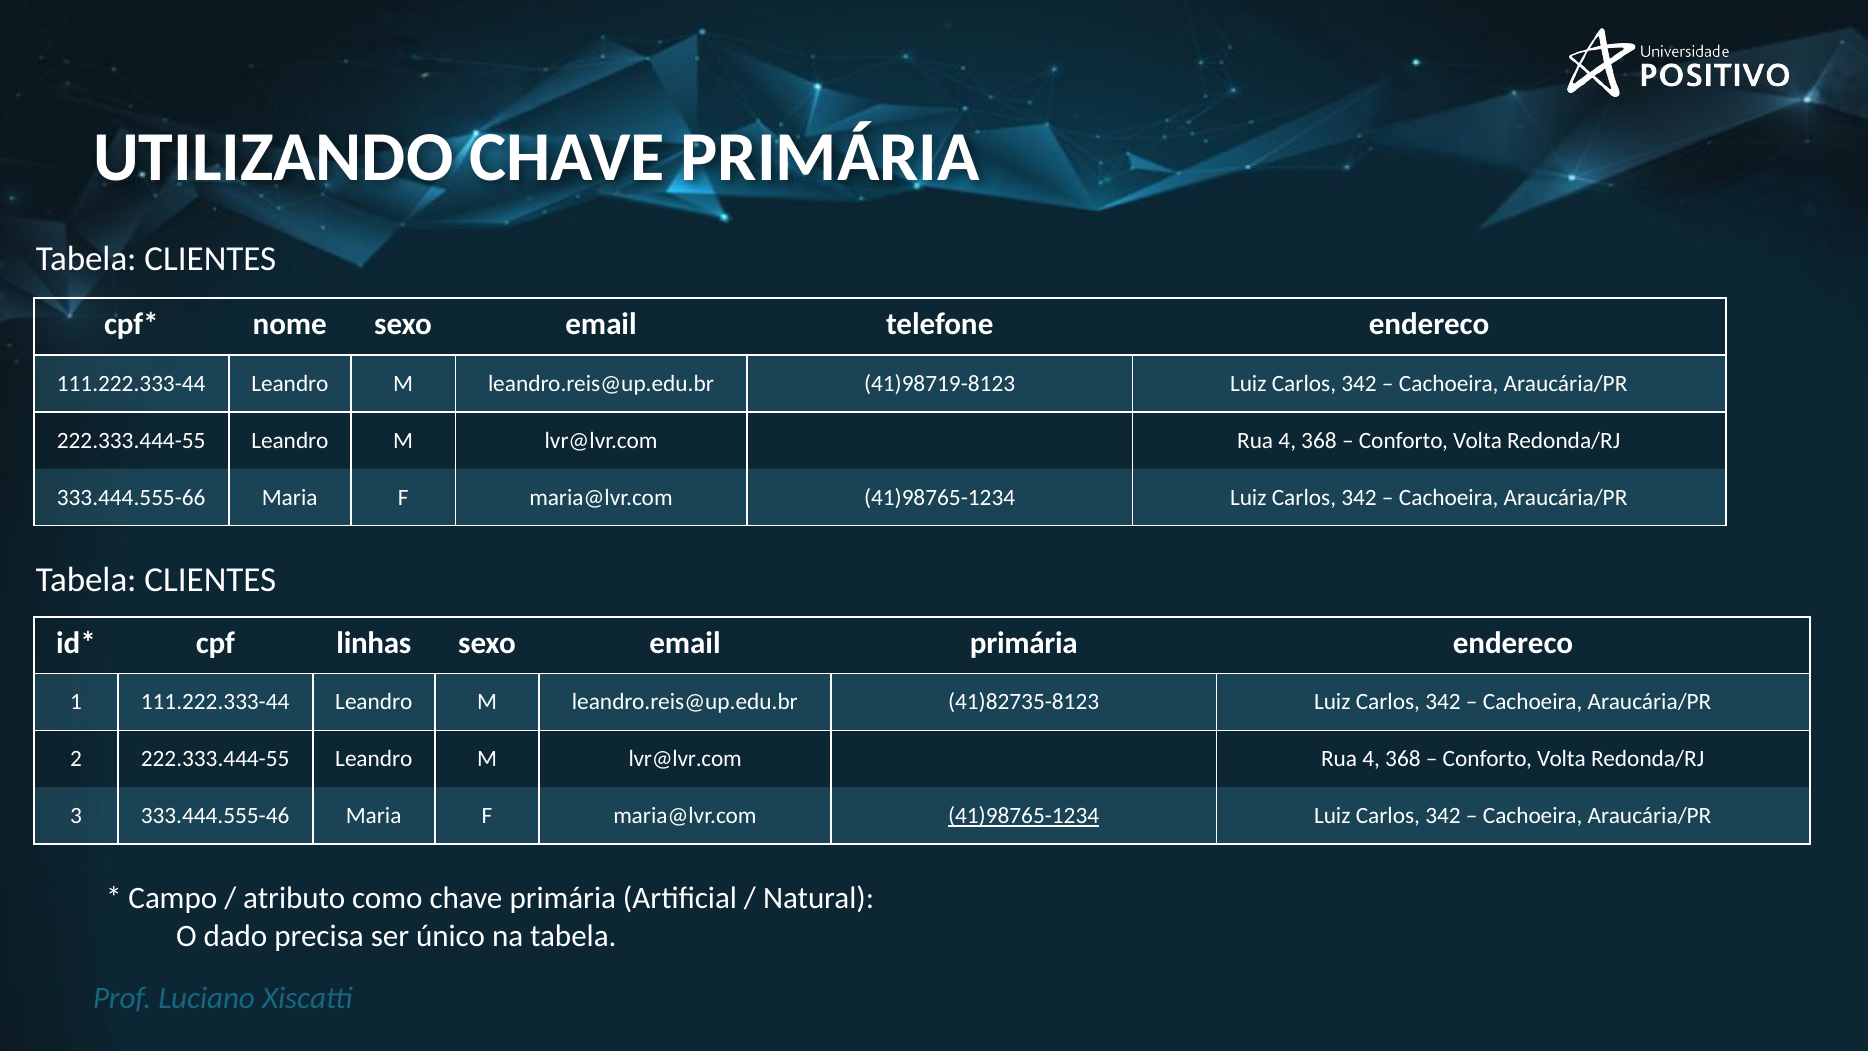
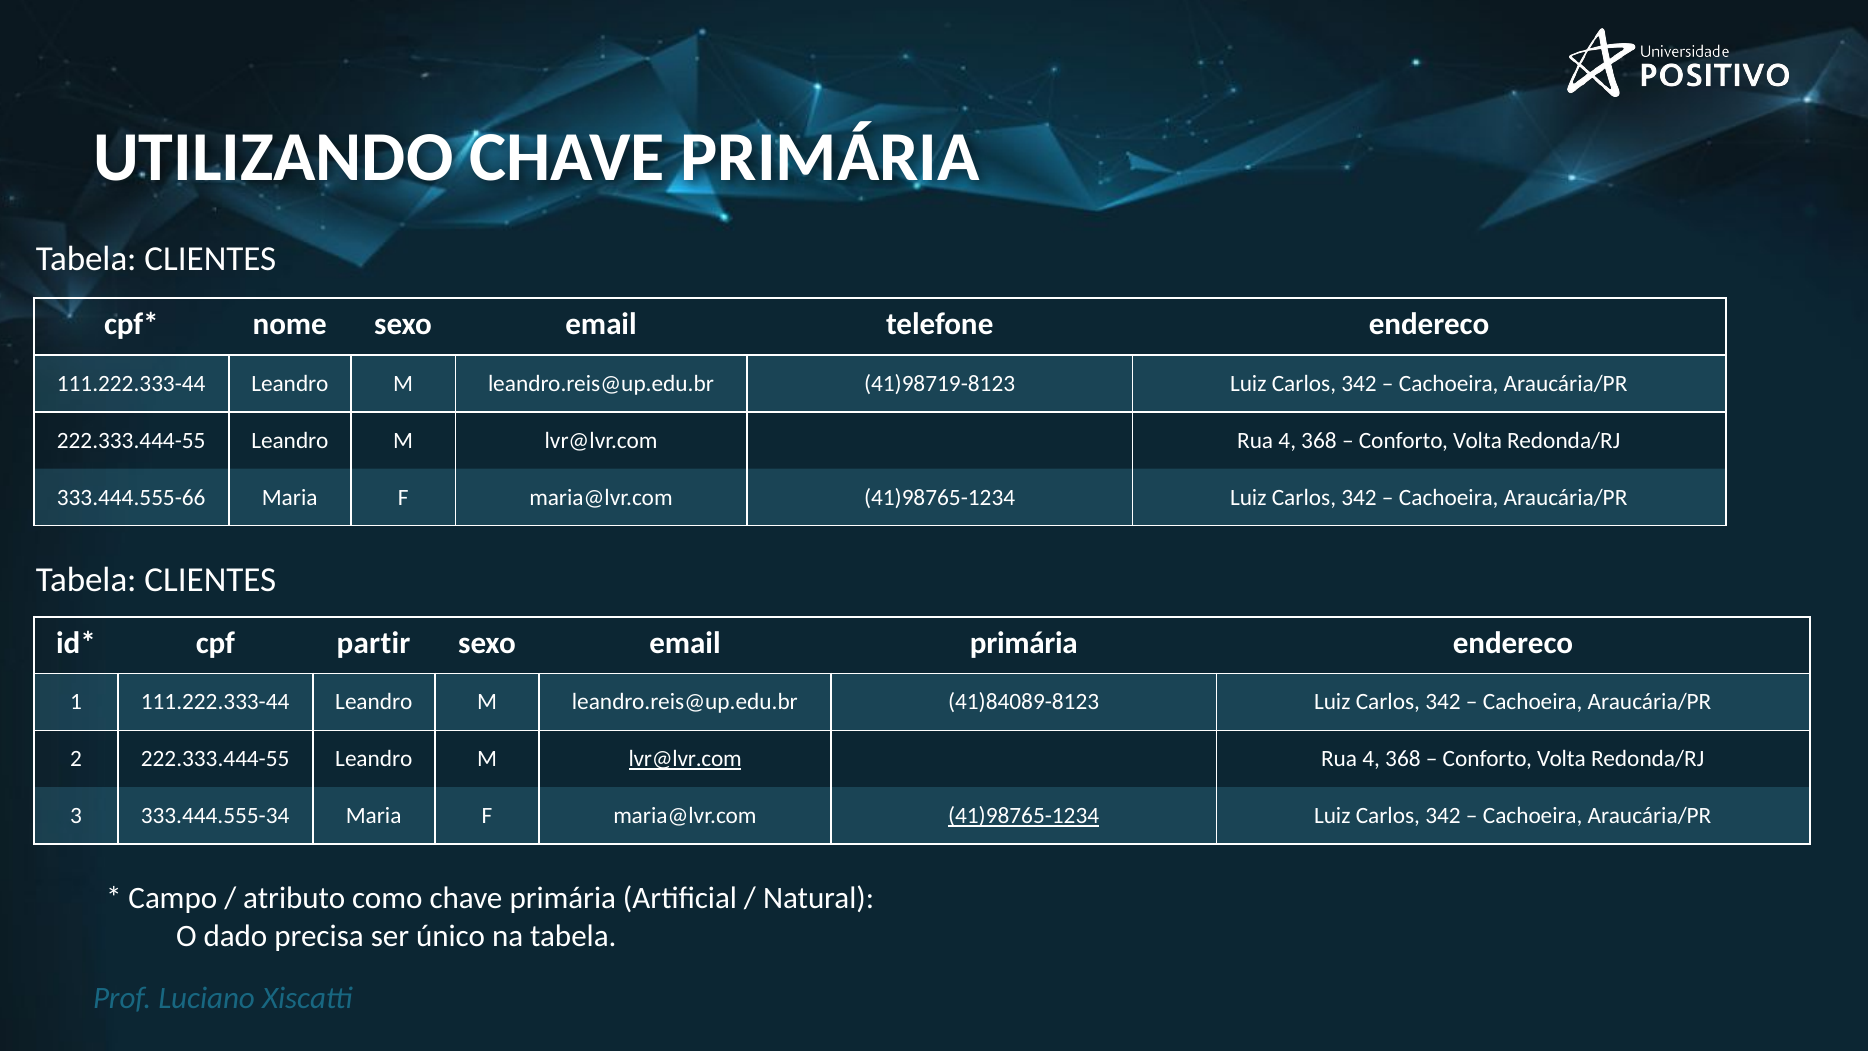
linhas: linhas -> partir (374, 643)
41)82735-8123: 41)82735-8123 -> 41)84089-8123 (1024, 702)
lvr@lvr.com underline: none -> present (685, 759)
333.444.555-46: 333.444.555-46 -> 333.444.555-34 (215, 816)
